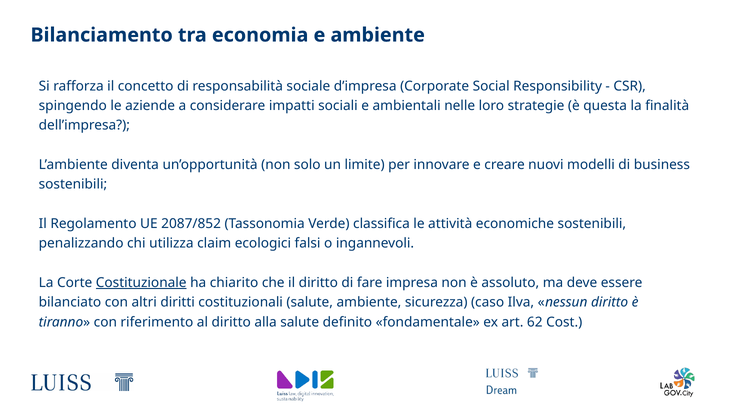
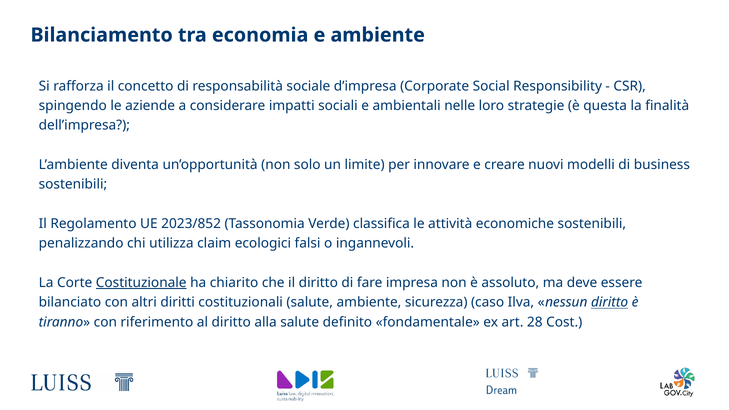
2087/852: 2087/852 -> 2023/852 (191, 224)
diritto underline: none -> present (610, 302)
62: 62 -> 28 (535, 322)
